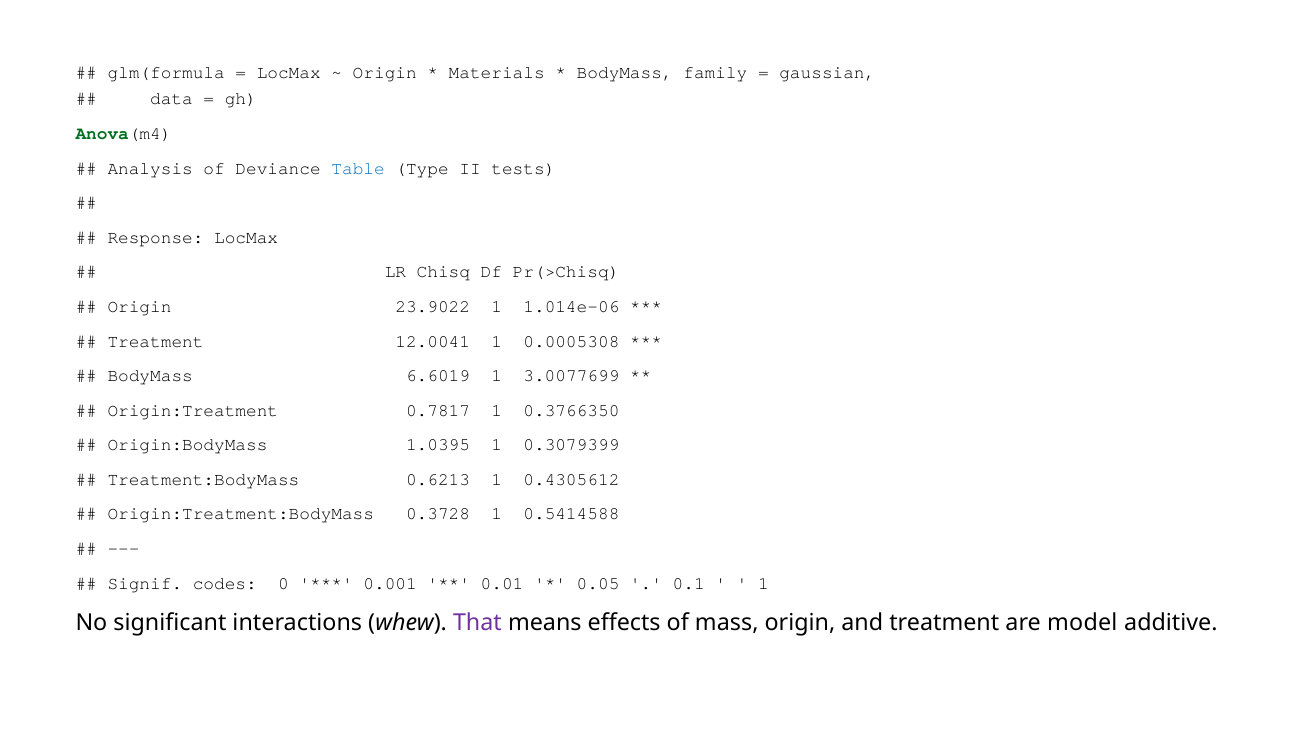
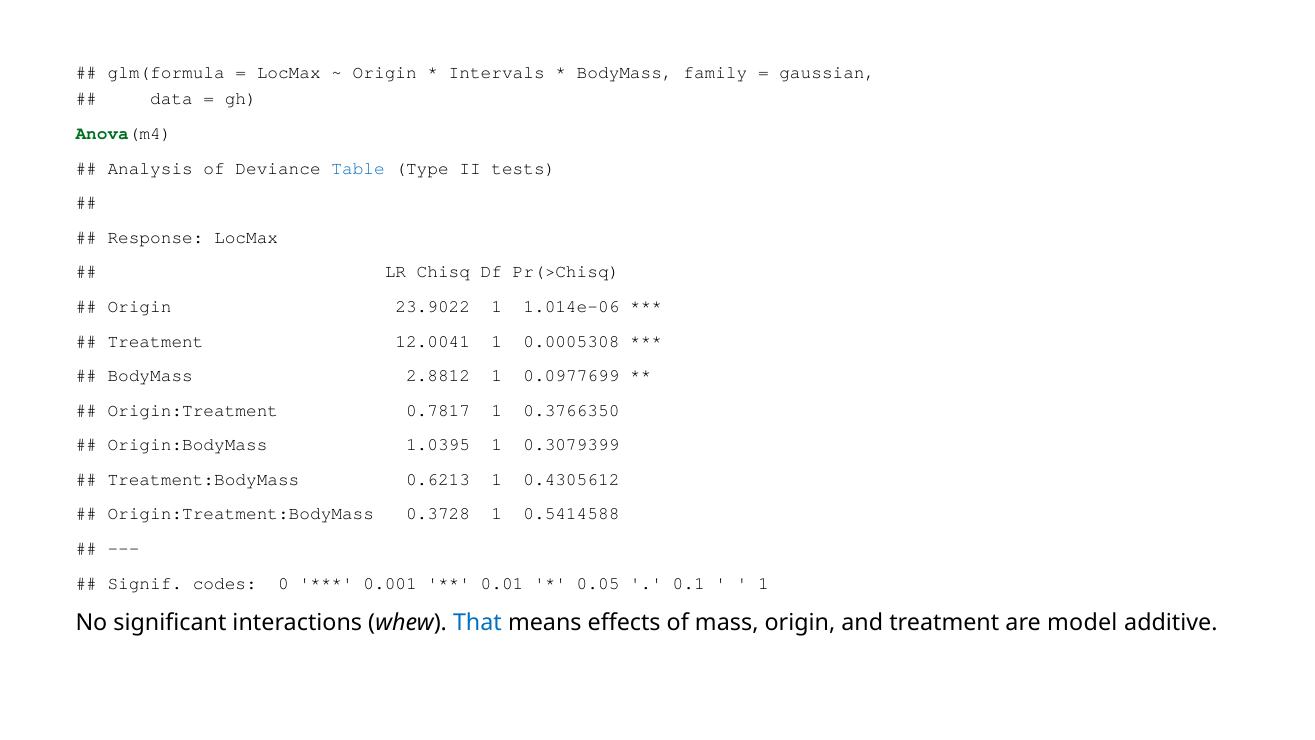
Materials: Materials -> Intervals (497, 73)
6.6019: 6.6019 -> 2.8812 (438, 376)
3.0077699: 3.0077699 -> 0.0977699 (571, 376)
That colour: purple -> blue (477, 623)
